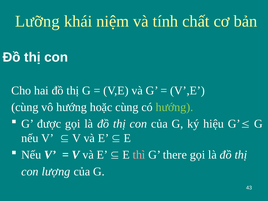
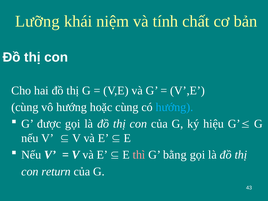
hướng colour: light green -> light blue (174, 107)
there: there -> bằng (175, 155)
lượng: lượng -> return (56, 171)
